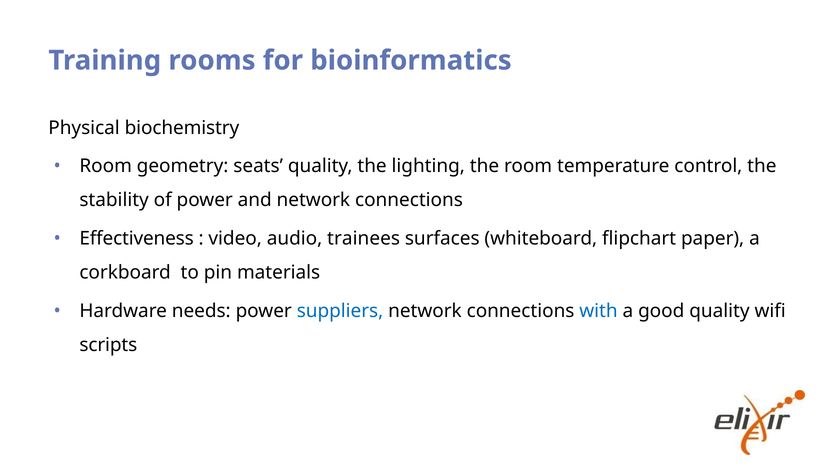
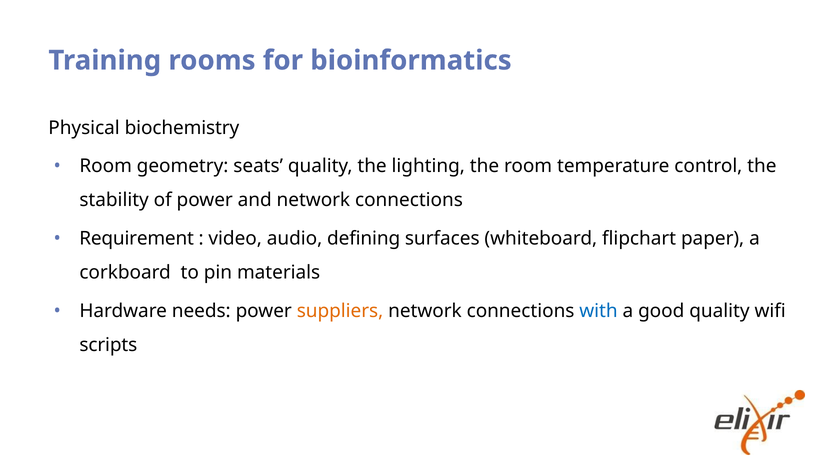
Effectiveness: Effectiveness -> Requirement (137, 239)
trainees: trainees -> defining (364, 239)
suppliers colour: blue -> orange (340, 311)
